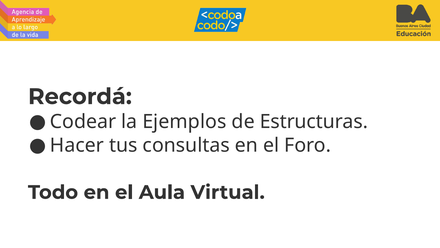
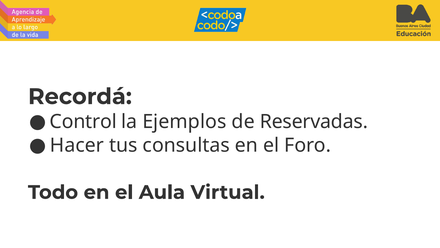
Codear: Codear -> Control (83, 122)
Estructuras: Estructuras -> Reservadas (314, 122)
